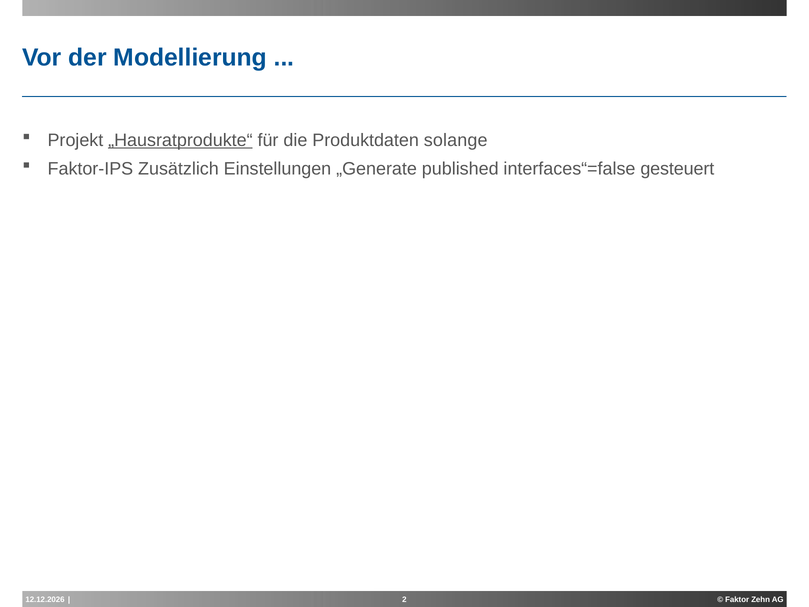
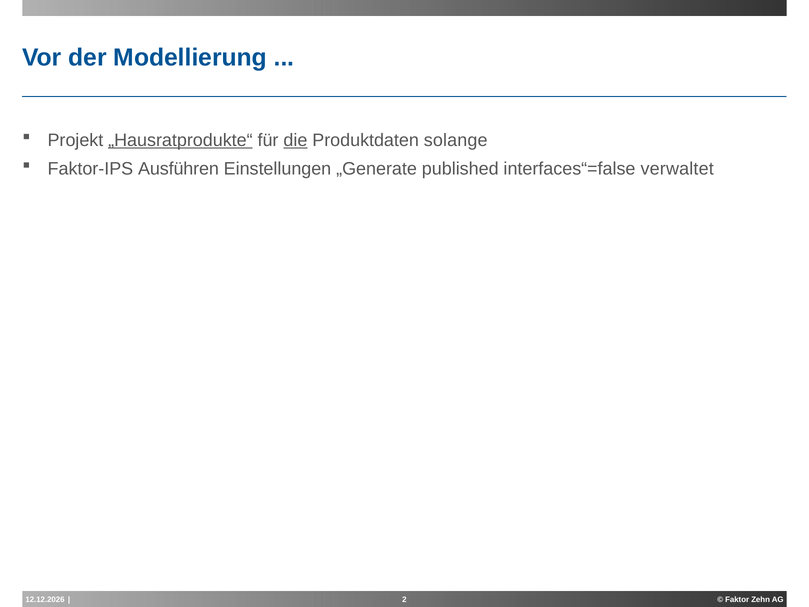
die underline: none -> present (295, 140)
Zusätzlich: Zusätzlich -> Ausführen (179, 169)
gesteuert: gesteuert -> verwaltet (677, 169)
